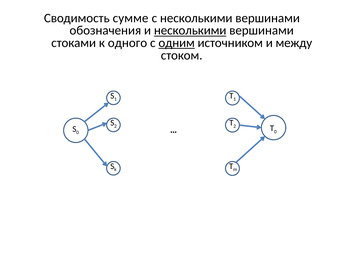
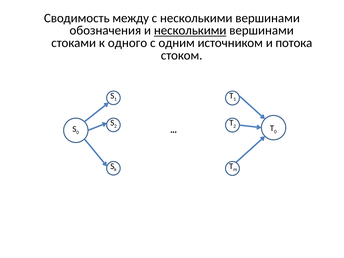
сумме: сумме -> между (131, 18)
одним underline: present -> none (177, 43)
между: между -> потока (294, 43)
